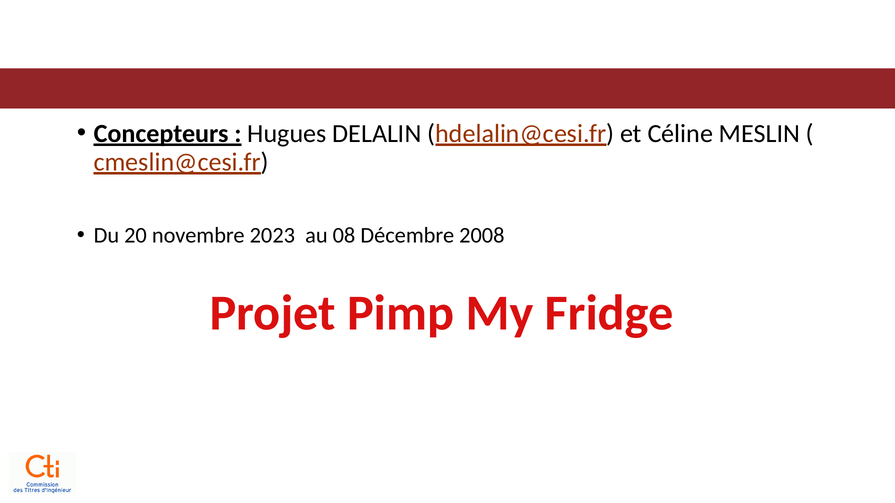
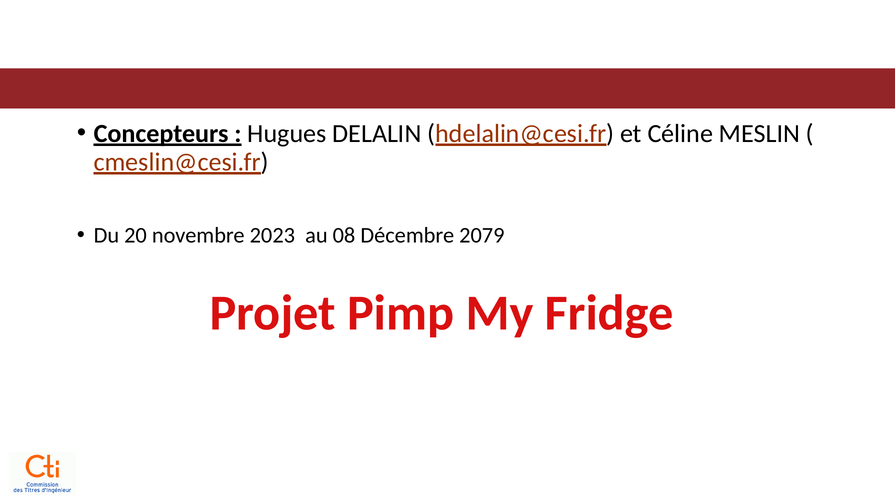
2008: 2008 -> 2079 (482, 235)
